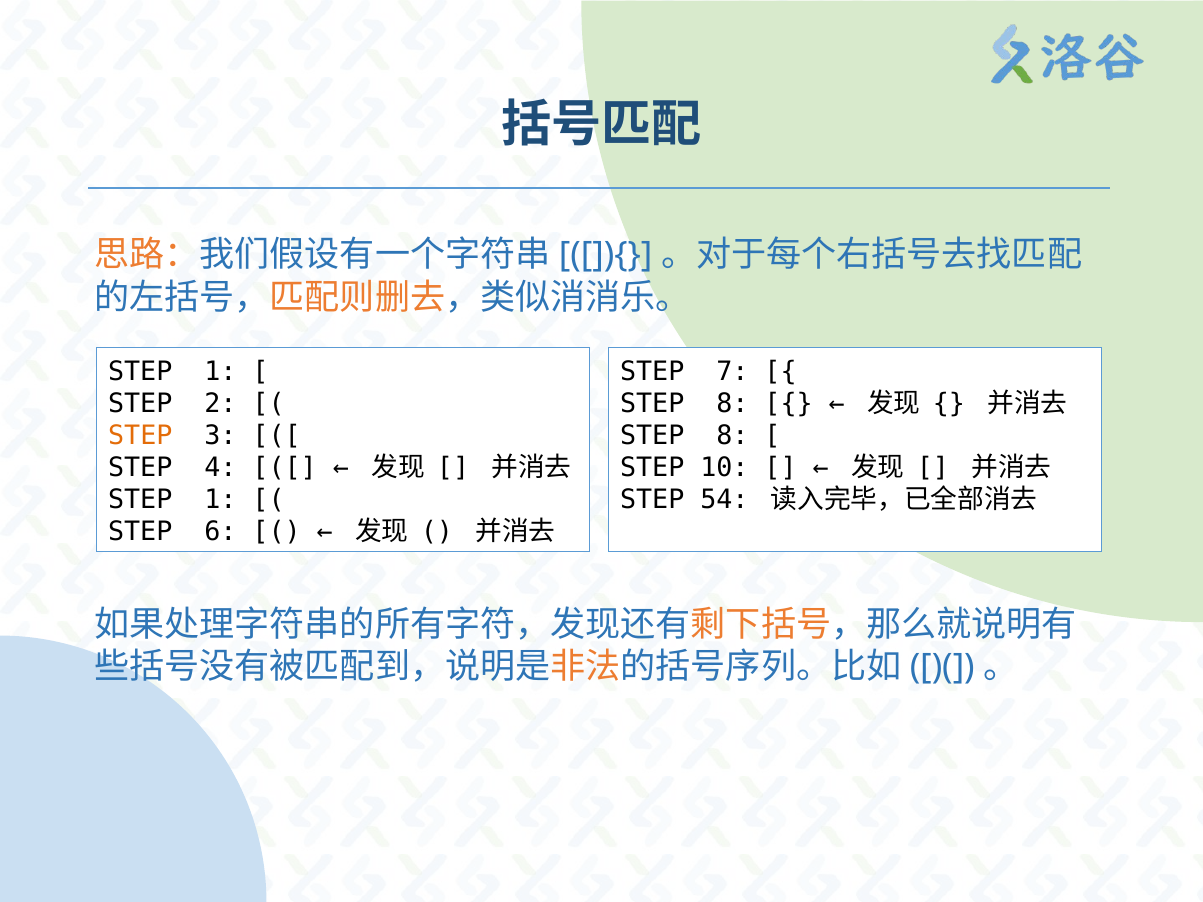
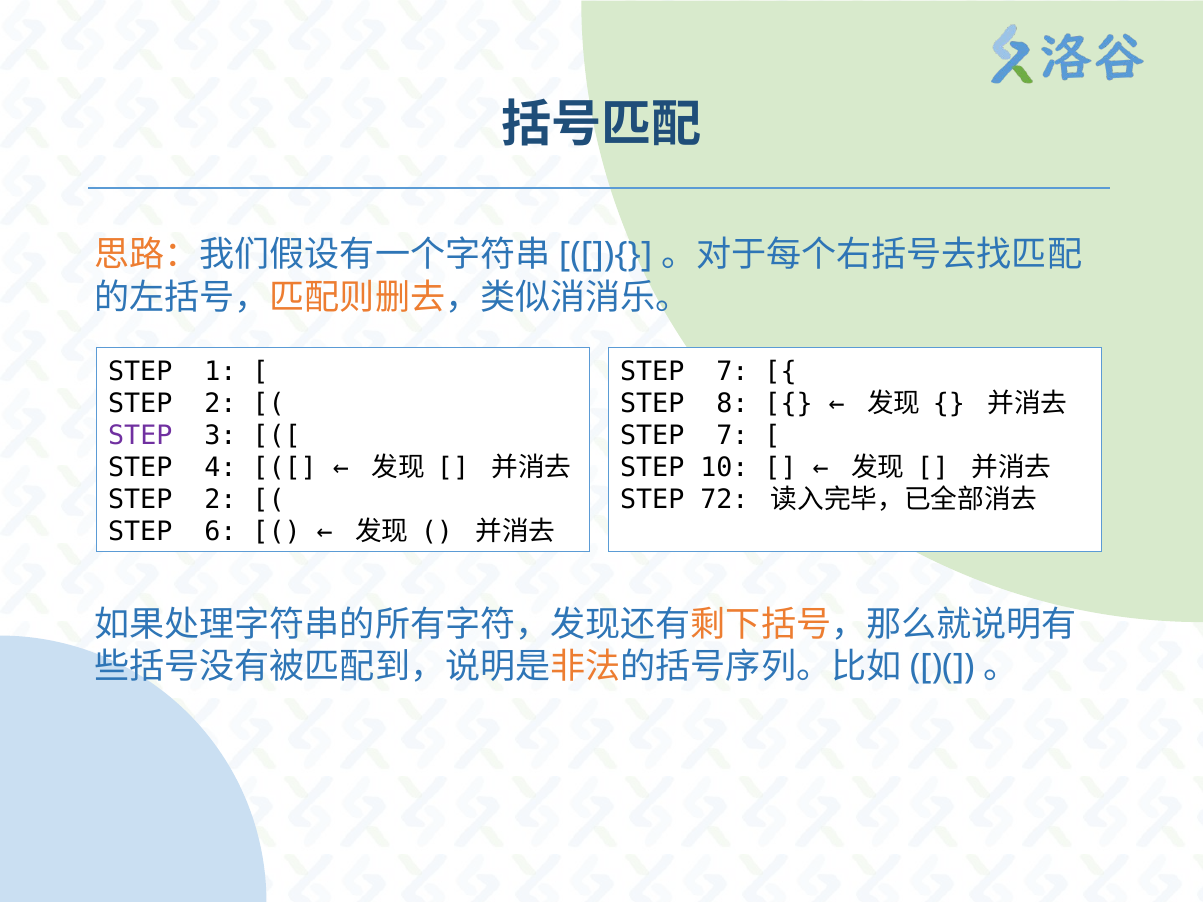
STEP colour: orange -> purple (140, 436)
8: 8 -> 7 (732, 436)
1: 1 -> 2 (220, 500)
54: 54 -> 72 (724, 500)
